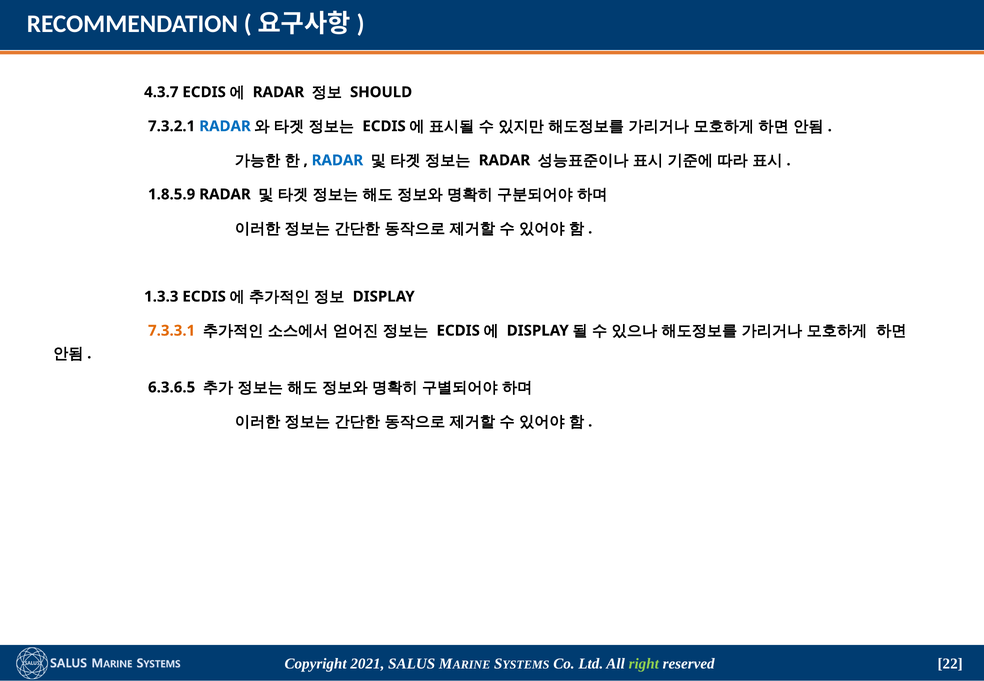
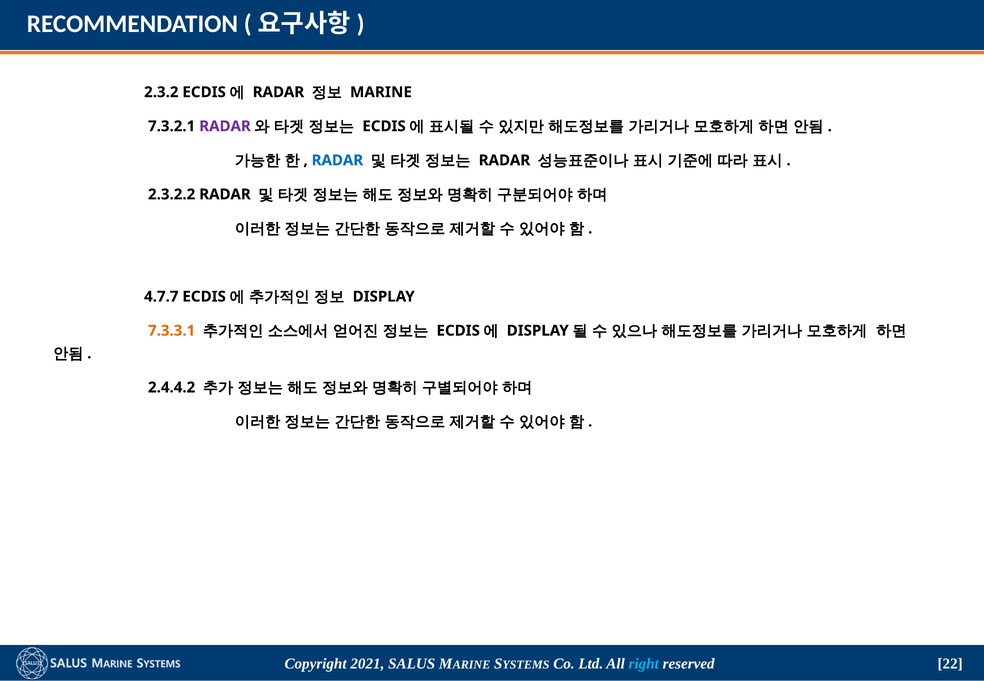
4.3.7: 4.3.7 -> 2.3.2 (161, 92)
SHOULD: SHOULD -> MARINE (381, 92)
RADAR colour: blue -> purple (225, 126)
1.8.5.9: 1.8.5.9 -> 2.3.2.2 (172, 194)
1.3.3: 1.3.3 -> 4.7.7 (161, 297)
6.3.6.5: 6.3.6.5 -> 2.4.4.2 (172, 388)
right colour: light green -> light blue (644, 664)
